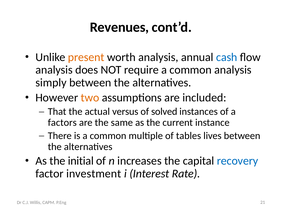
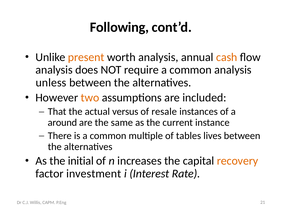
Revenues: Revenues -> Following (119, 27)
cash colour: blue -> orange (227, 57)
simply: simply -> unless (51, 82)
solved: solved -> resale (164, 111)
factors: factors -> around (62, 122)
recovery colour: blue -> orange (238, 161)
